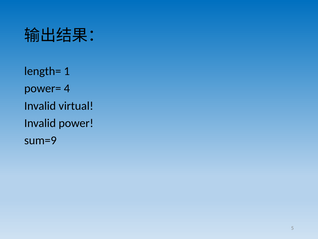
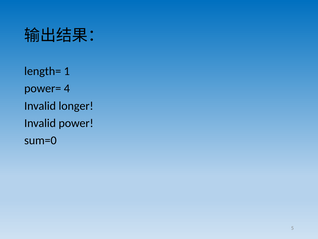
virtual: virtual -> longer (76, 106)
sum=9: sum=9 -> sum=0 (40, 140)
